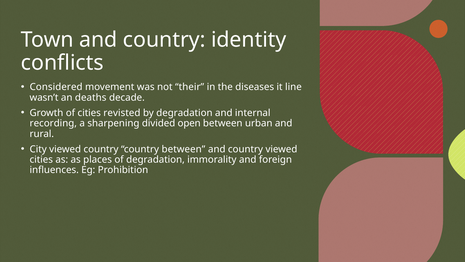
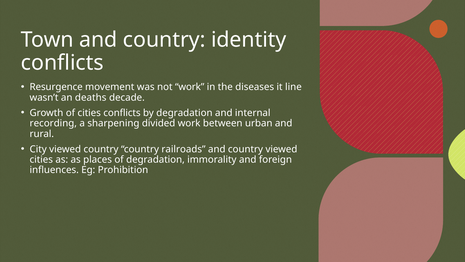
Considered: Considered -> Resurgence (56, 87)
not their: their -> work (190, 87)
cities revisted: revisted -> conflicts (122, 113)
divided open: open -> work (189, 123)
country between: between -> railroads (183, 149)
